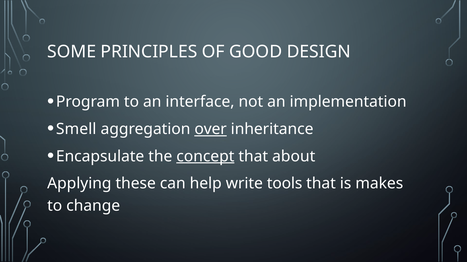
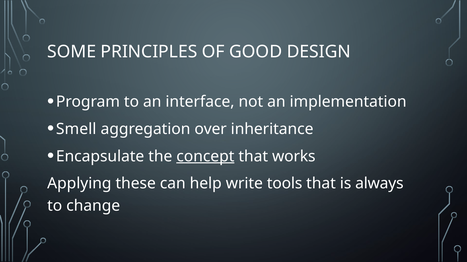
over underline: present -> none (211, 129)
about: about -> works (294, 157)
makes: makes -> always (379, 184)
